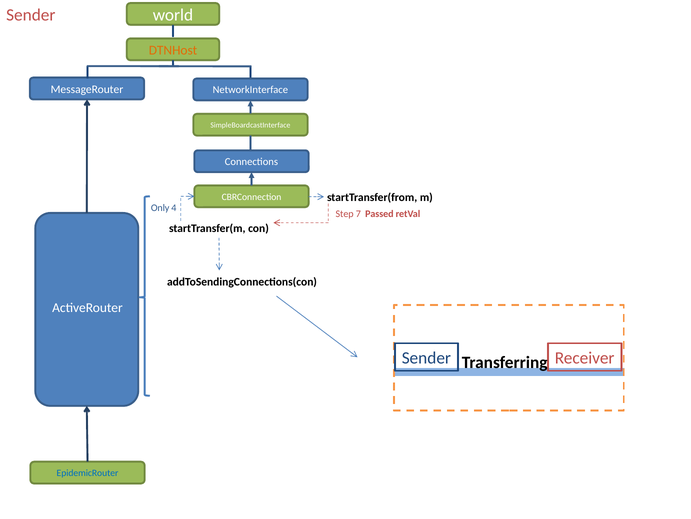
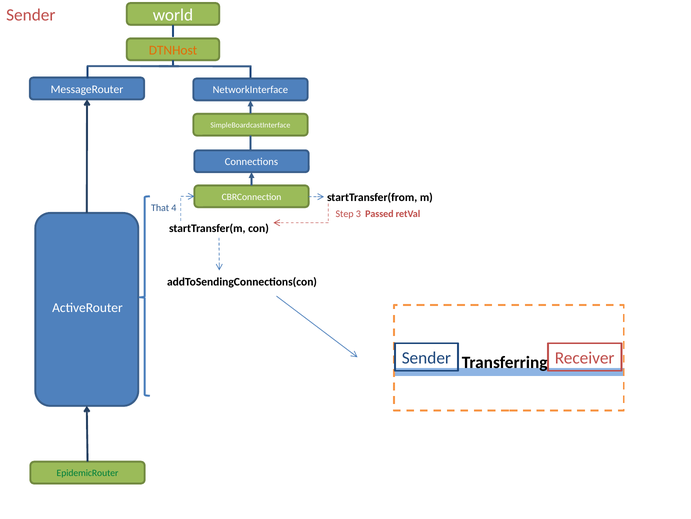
Only: Only -> That (160, 208)
7: 7 -> 3 (358, 213)
EpidemicRouter colour: blue -> green (87, 473)
